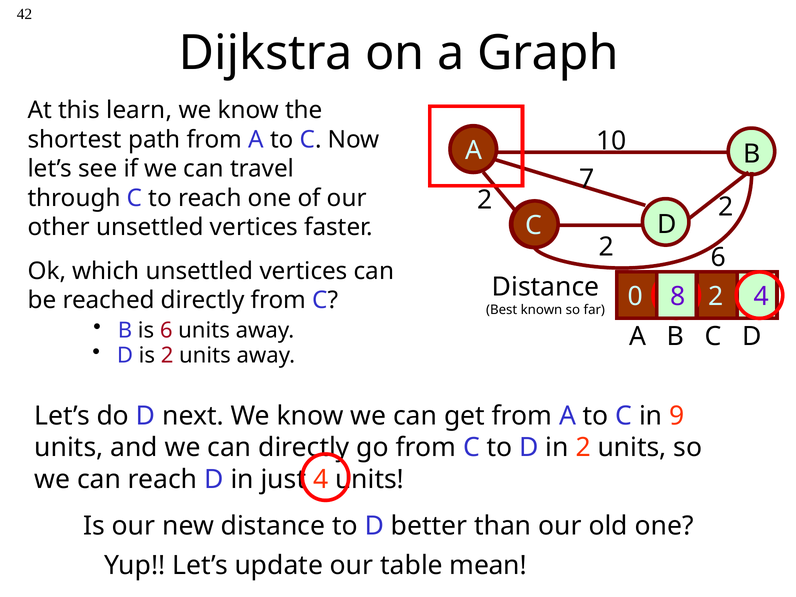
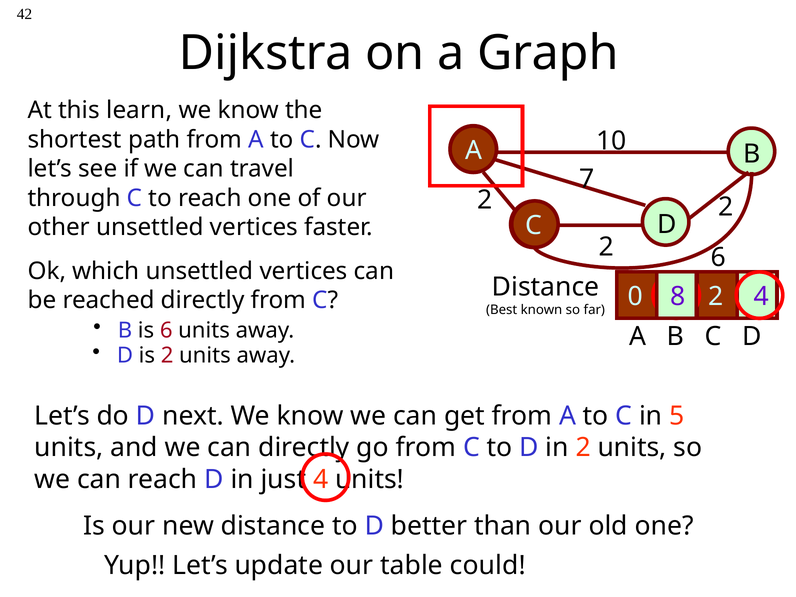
9: 9 -> 5 (677, 416)
mean: mean -> could (488, 566)
